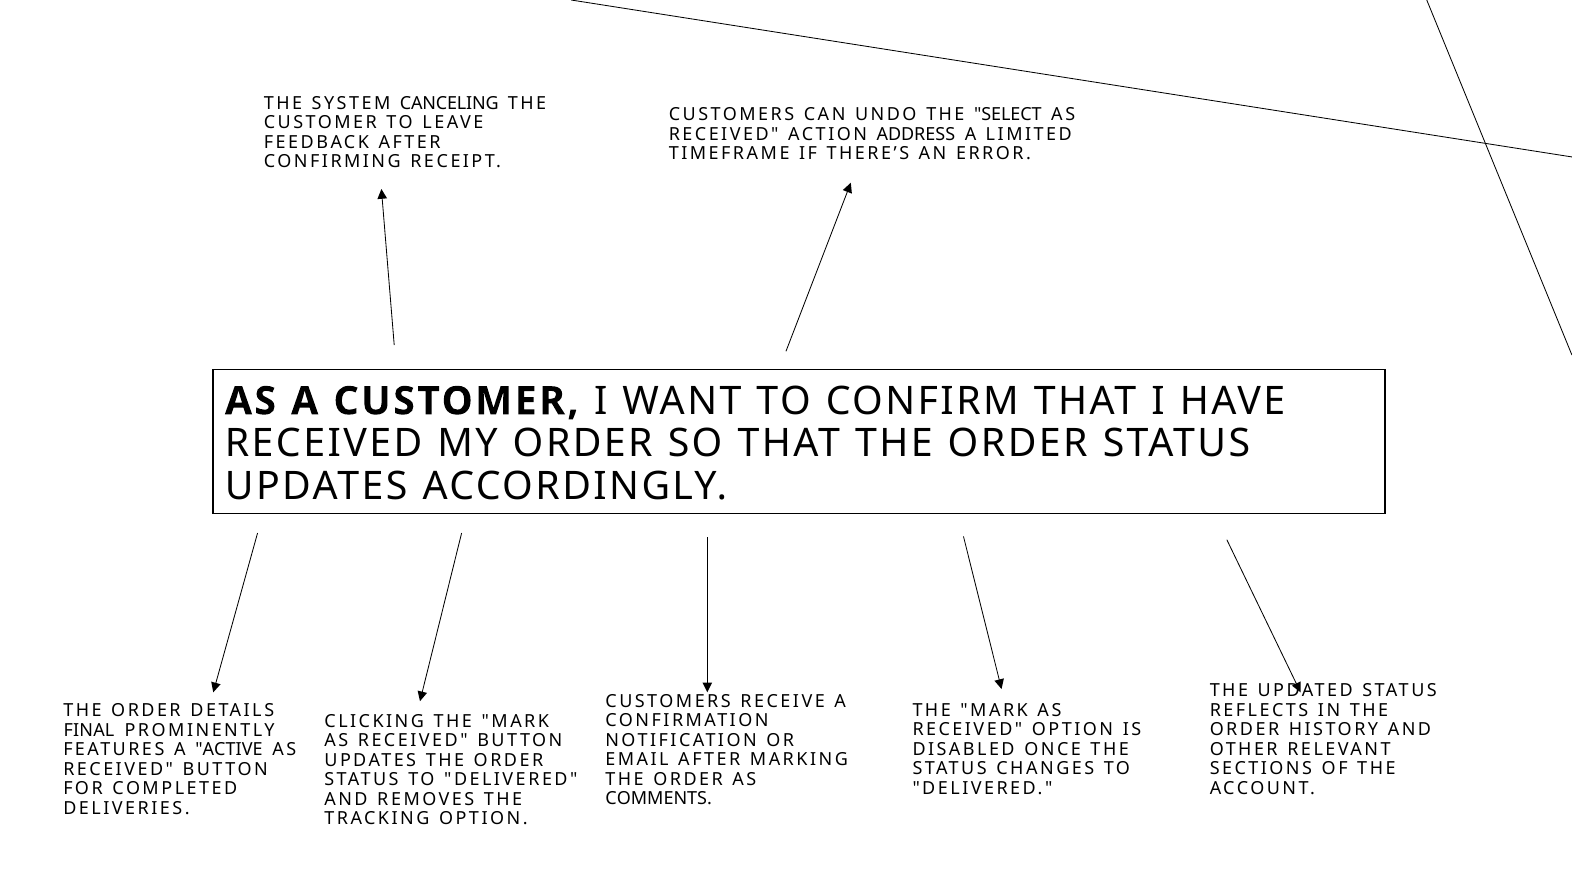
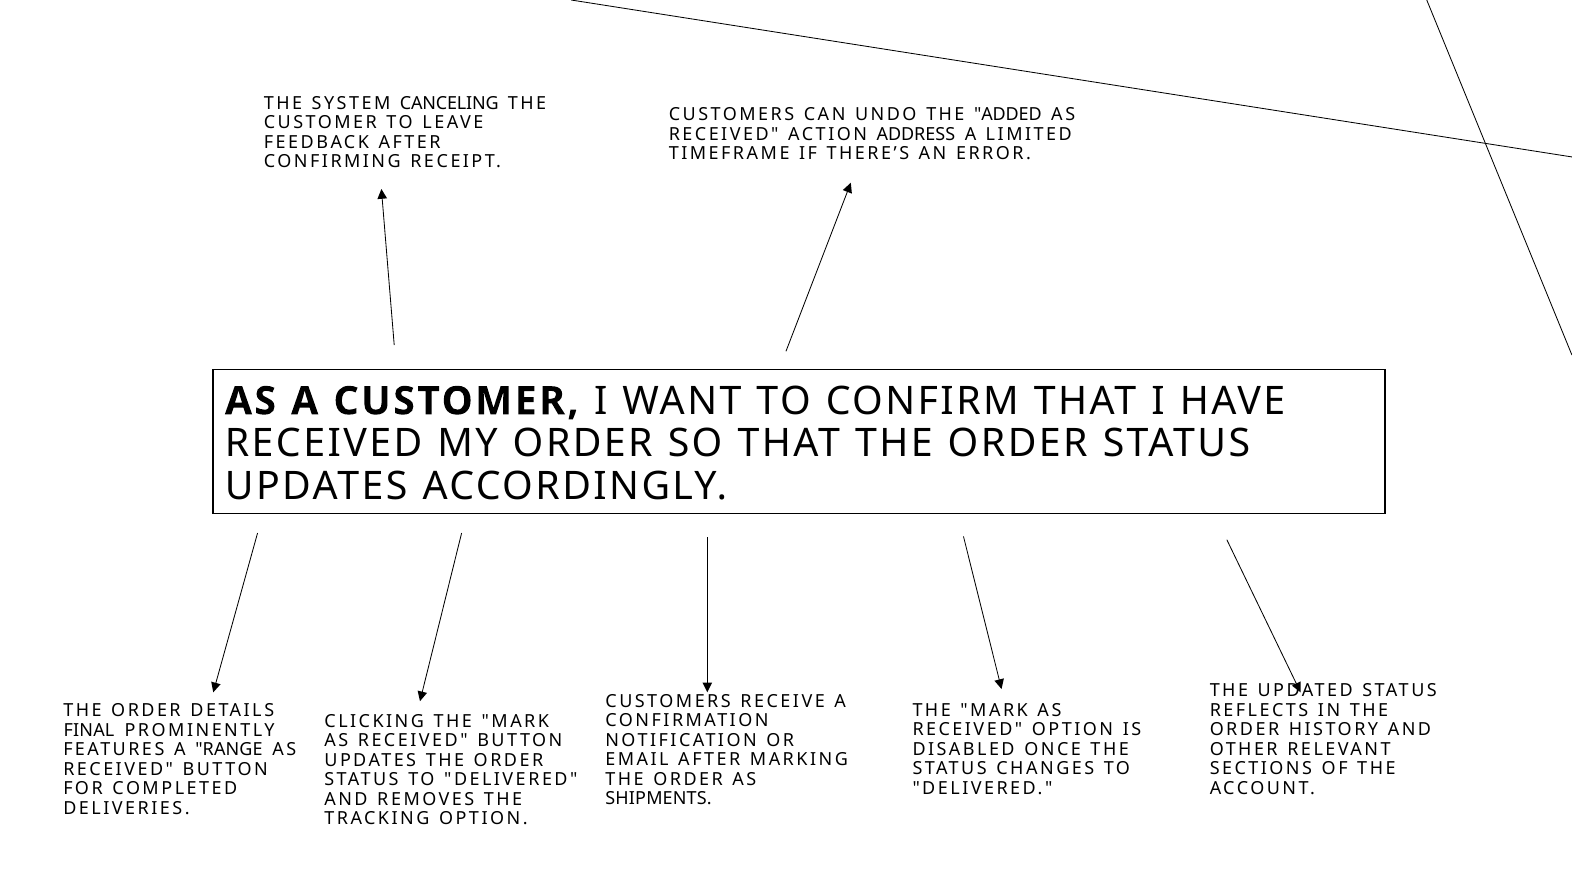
SELECT: SELECT -> ADDED (1008, 115)
ACTIVE: ACTIVE -> RANGE (229, 750)
COMMENTS: COMMENTS -> SHIPMENTS (659, 799)
